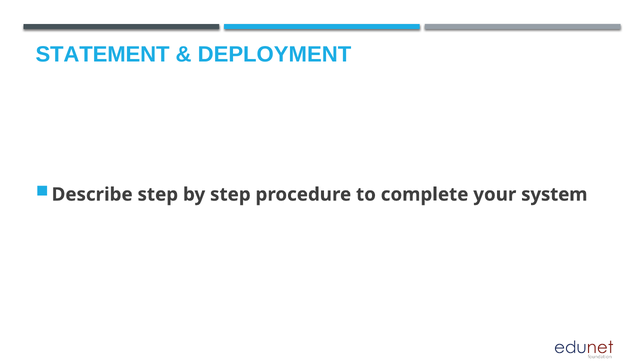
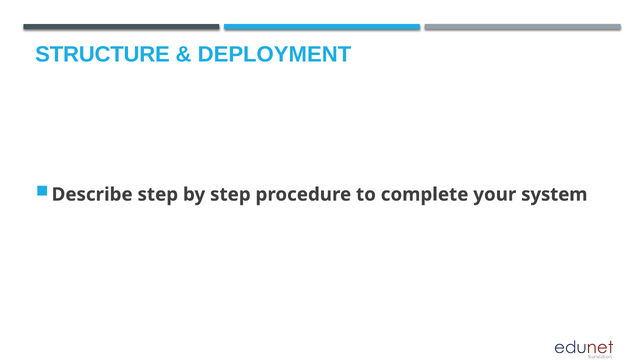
STATEMENT: STATEMENT -> STRUCTURE (103, 54)
